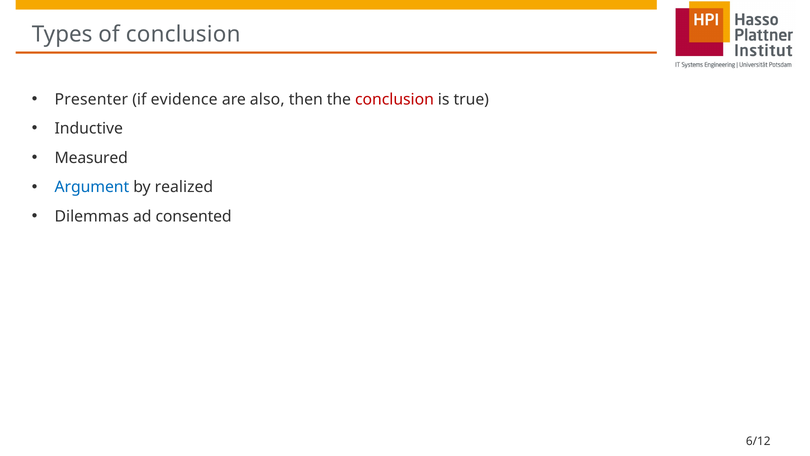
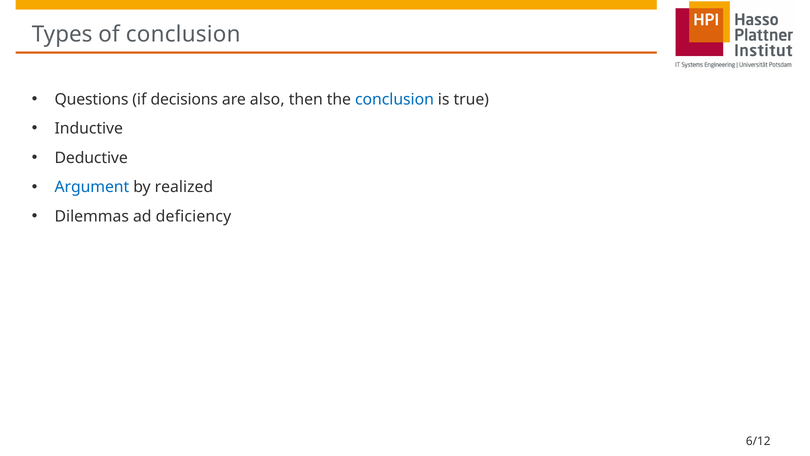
Presenter: Presenter -> Questions (92, 99)
evidence: evidence -> decisions (184, 99)
conclusion colour: red -> blue (394, 99)
Measured: Measured -> Deductive (91, 158)
consented: consented -> deficiency (193, 216)
